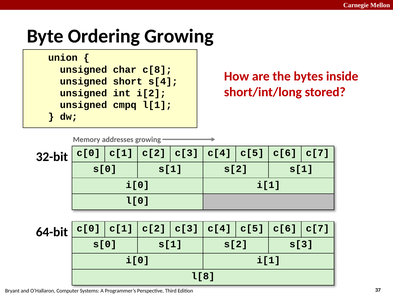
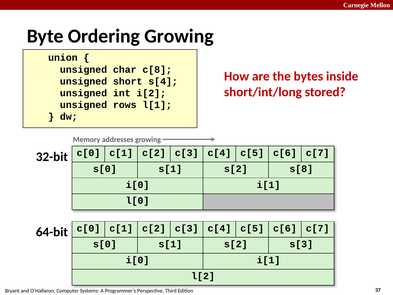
cmpq: cmpq -> rows (125, 105)
s[2 s[1: s[1 -> s[8 (301, 169)
l[8: l[8 -> l[2 (203, 276)
